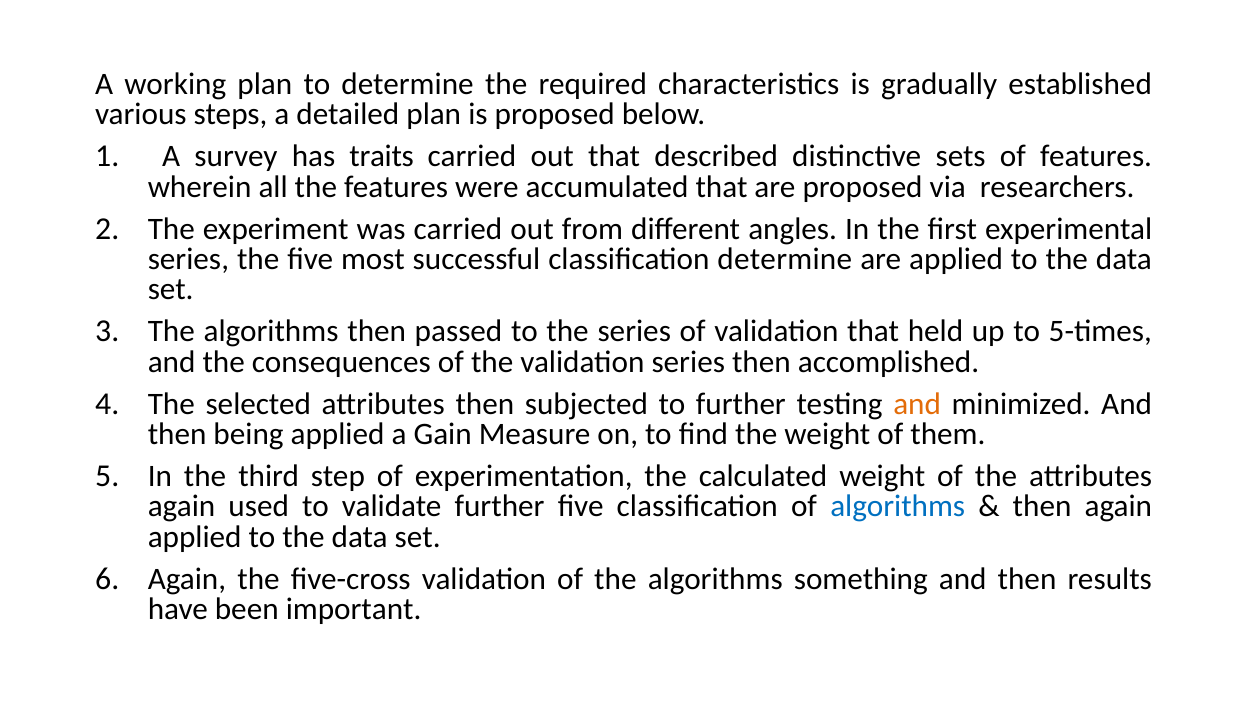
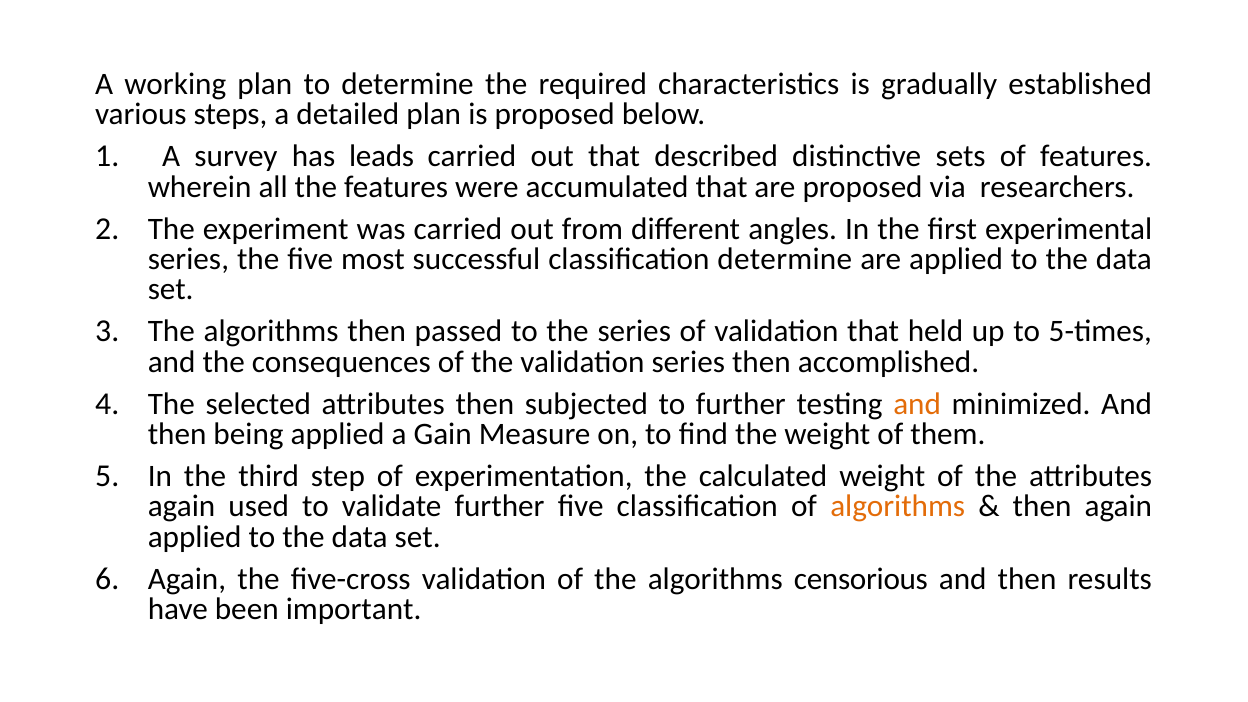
traits: traits -> leads (382, 156)
algorithms colour: blue -> orange (898, 506)
something: something -> censorious (861, 579)
